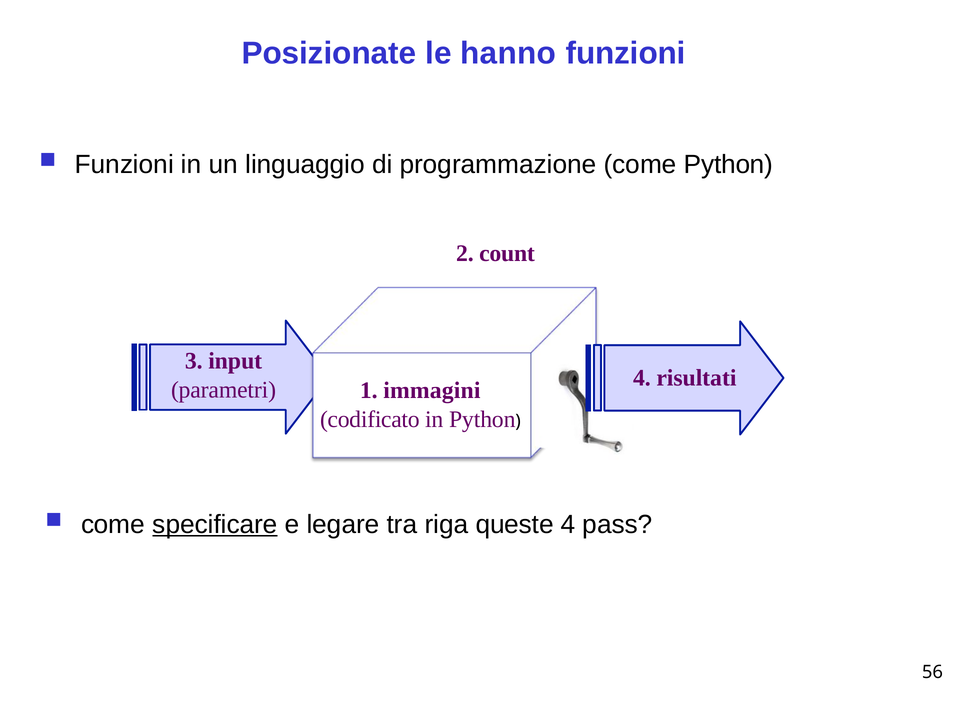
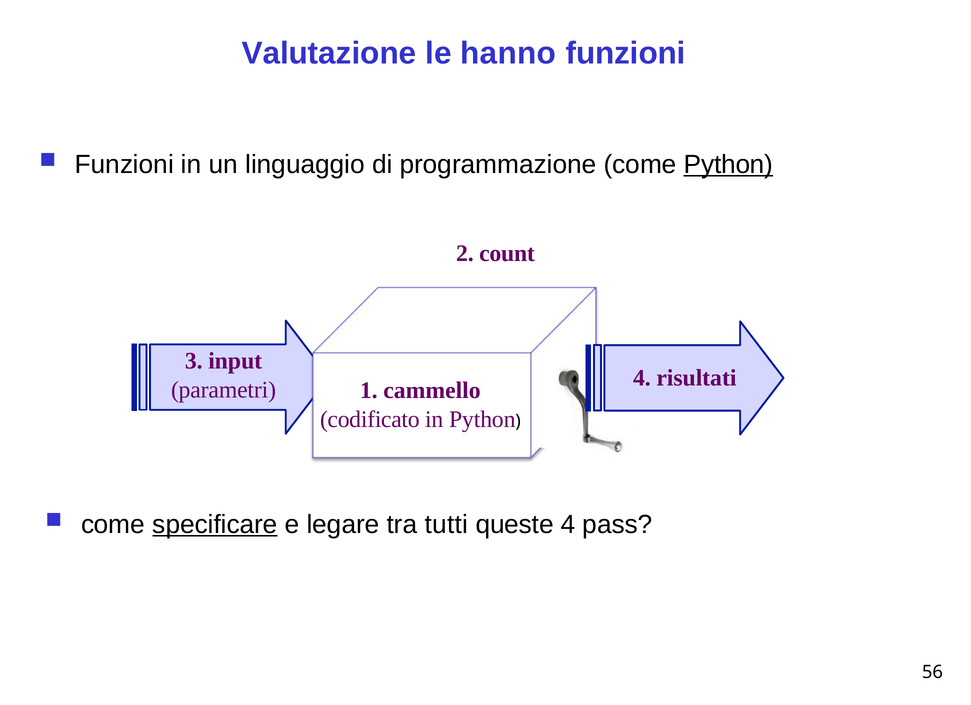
Posizionate: Posizionate -> Valutazione (329, 53)
Python underline: none -> present (728, 165)
immagini: immagini -> cammello (432, 390)
riga: riga -> tutti (446, 525)
